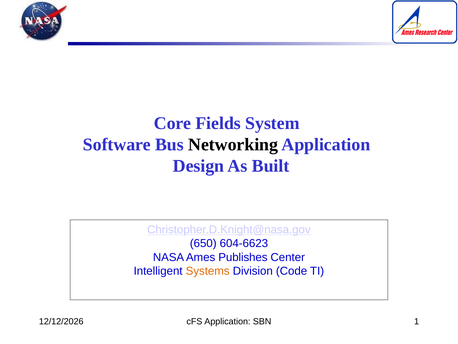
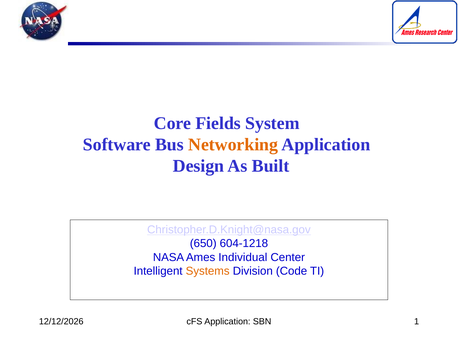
Networking colour: black -> orange (233, 144)
604-6623: 604-6623 -> 604-1218 (244, 243)
Publishes: Publishes -> Individual (243, 257)
